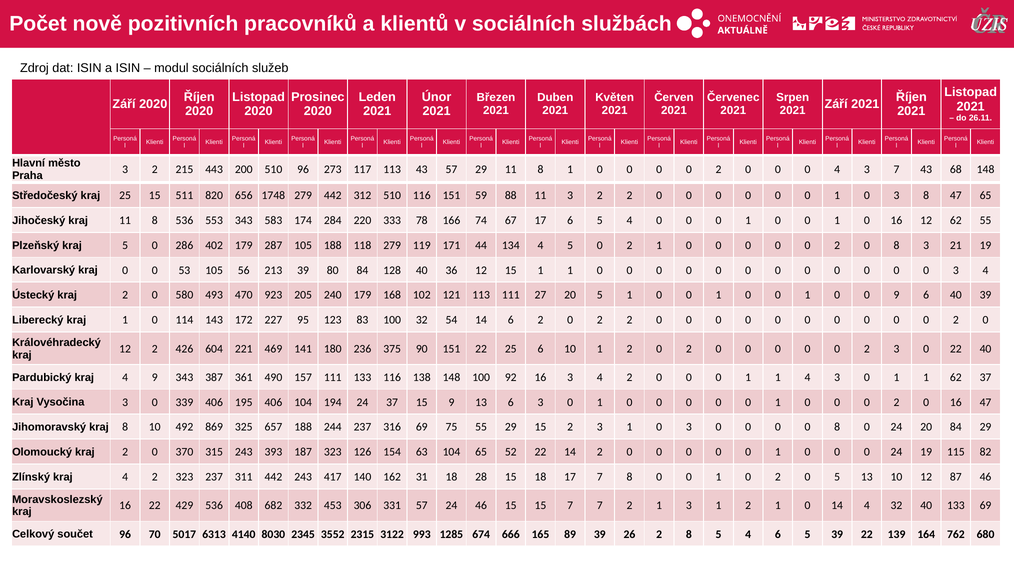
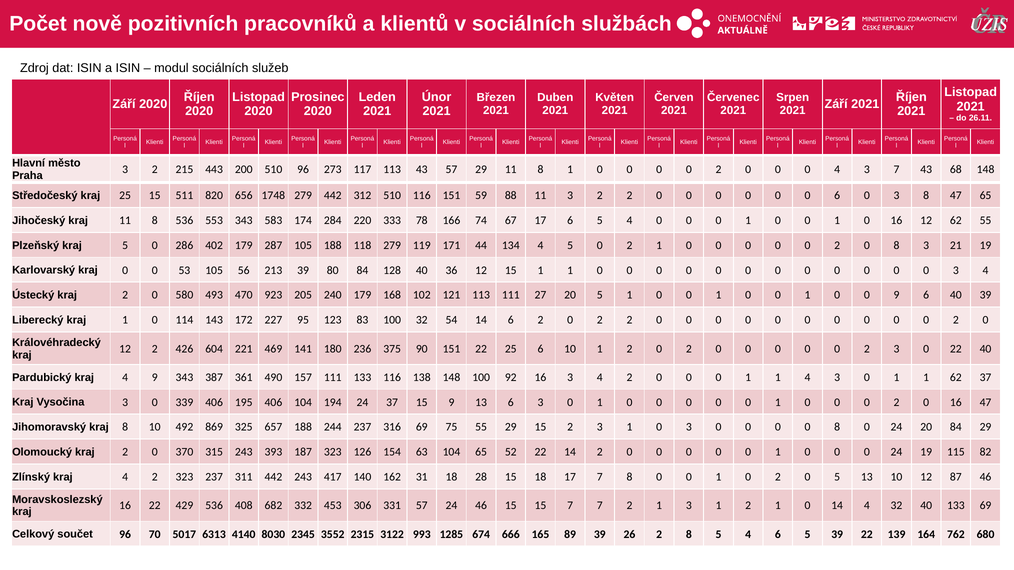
1: 1 -> 6 (837, 196)
